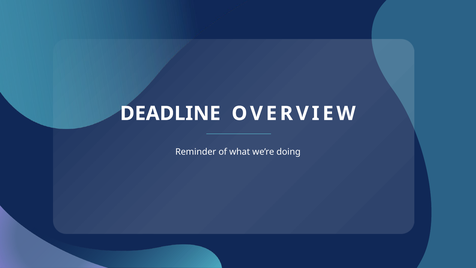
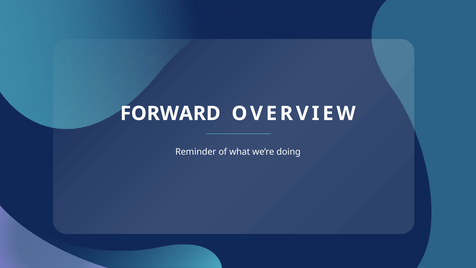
DEADLINE: DEADLINE -> FORWARD (170, 113)
